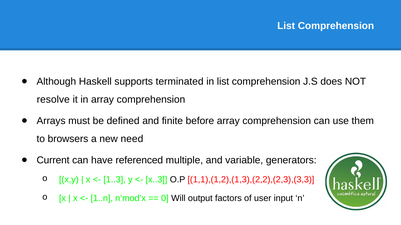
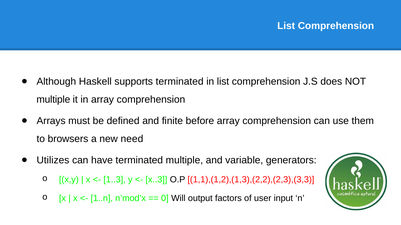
resolve: resolve -> multiple (53, 100)
Current: Current -> Utilizes (53, 161)
have referenced: referenced -> terminated (139, 161)
